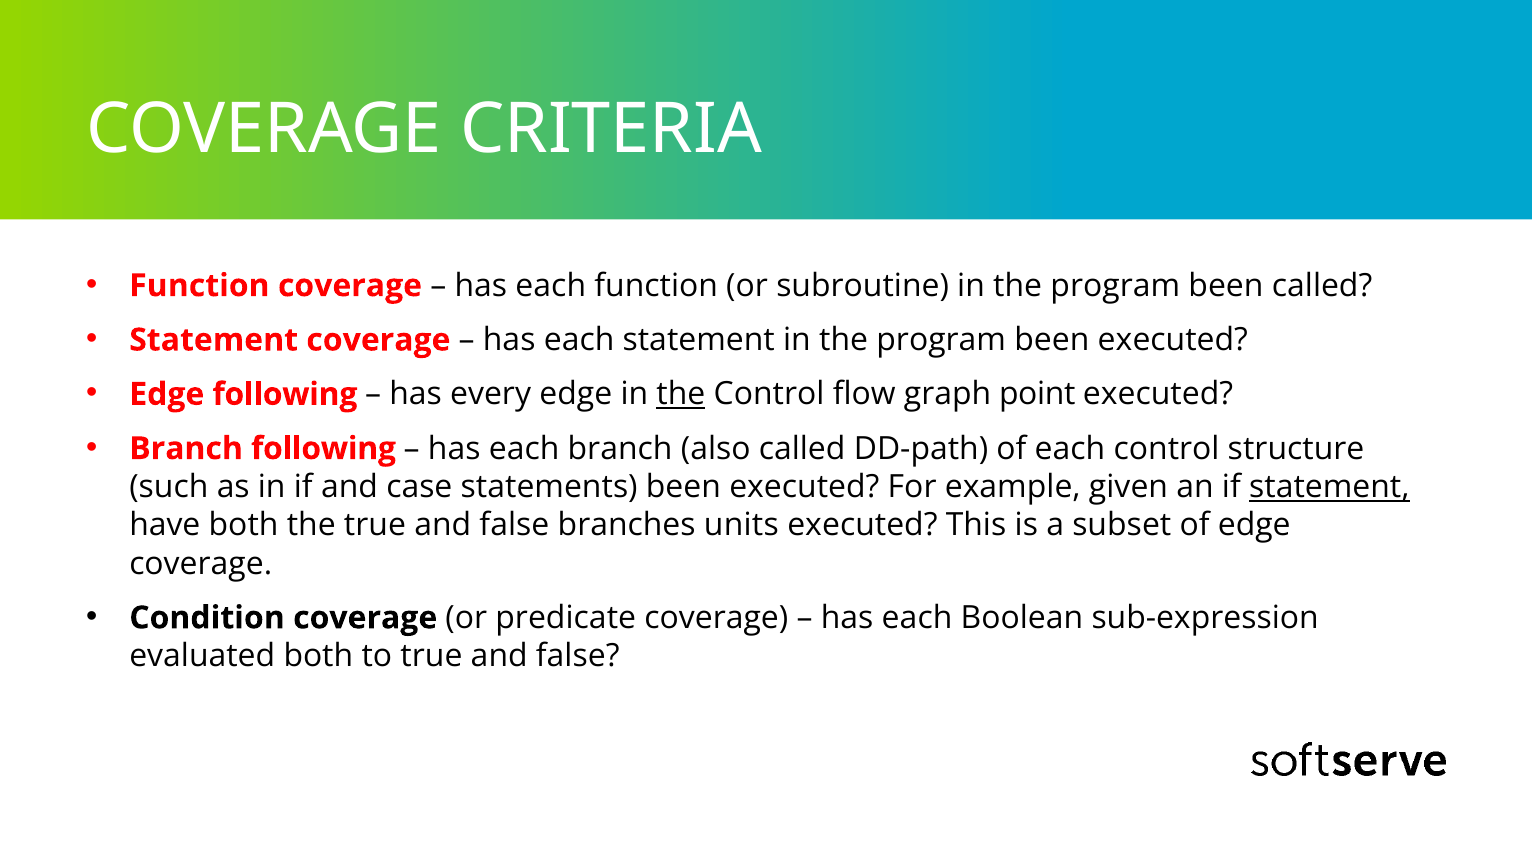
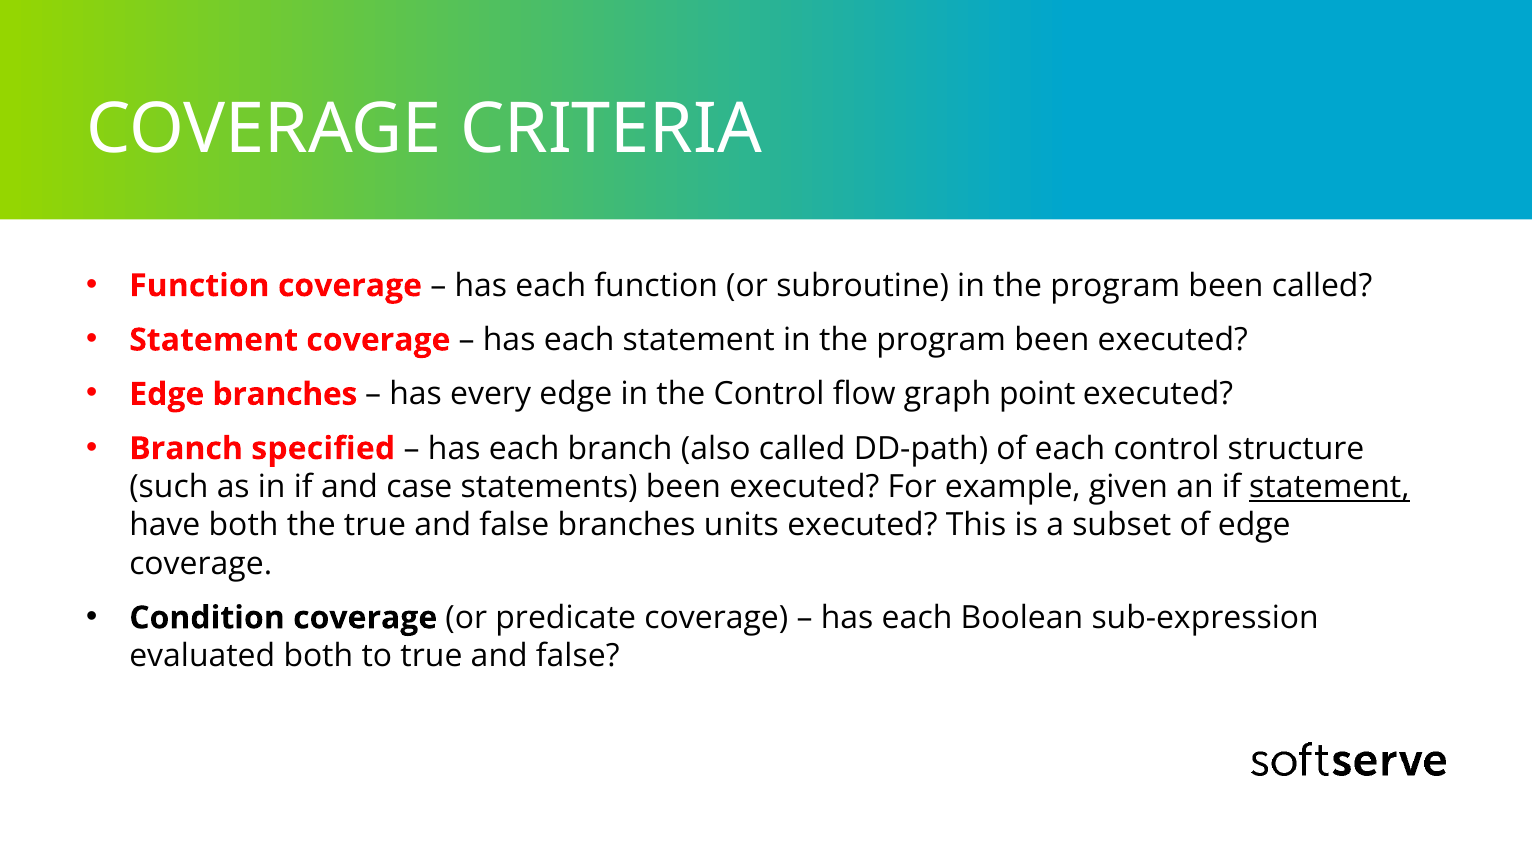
Edge following: following -> branches (285, 394)
the underline: present -> none (681, 394)
Branch following: following -> specified (323, 448)
